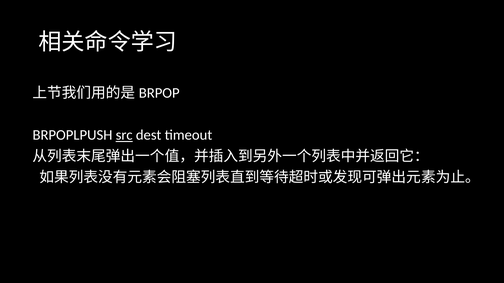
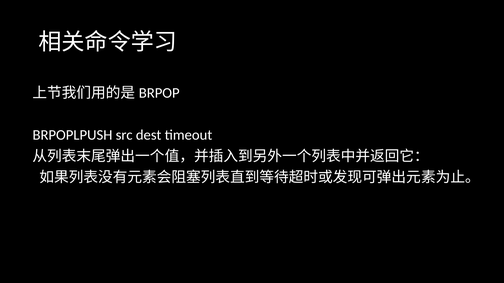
src underline: present -> none (124, 135)
